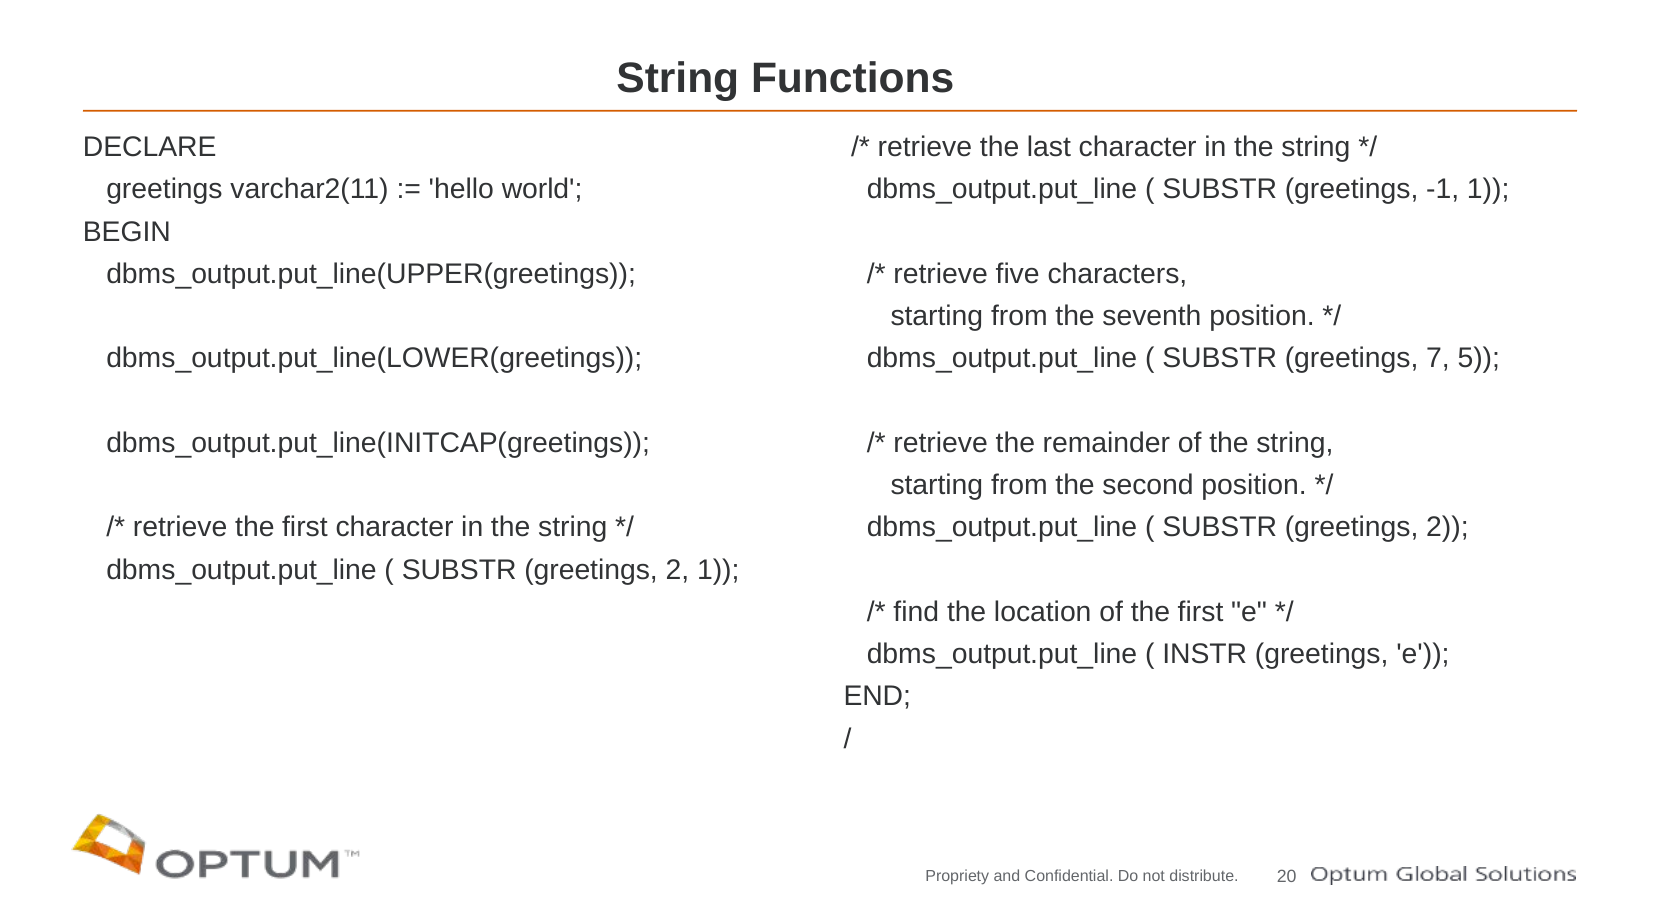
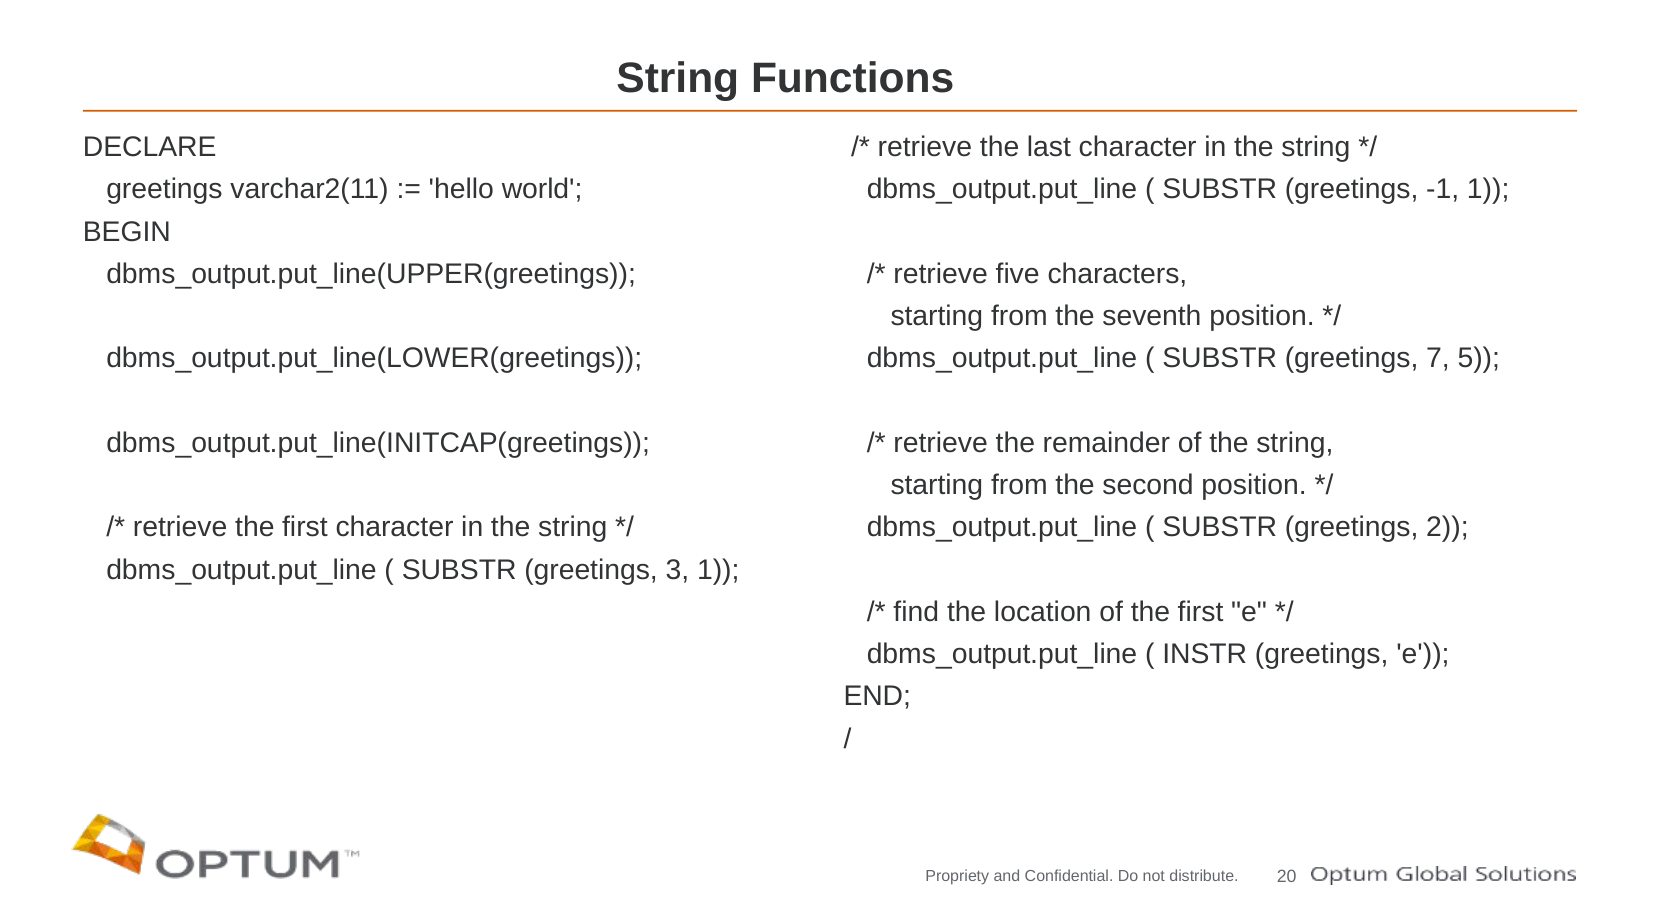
2: 2 -> 3 (677, 570)
